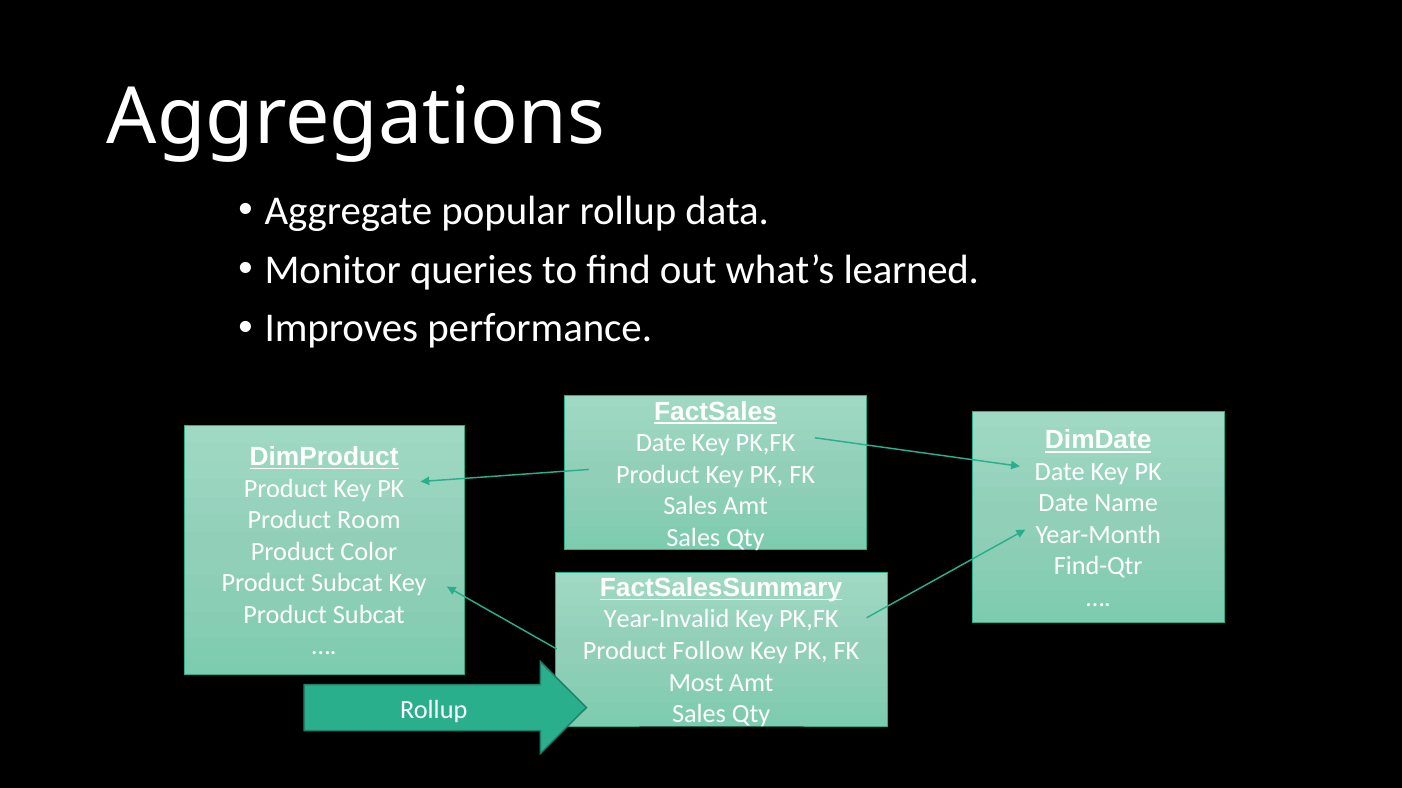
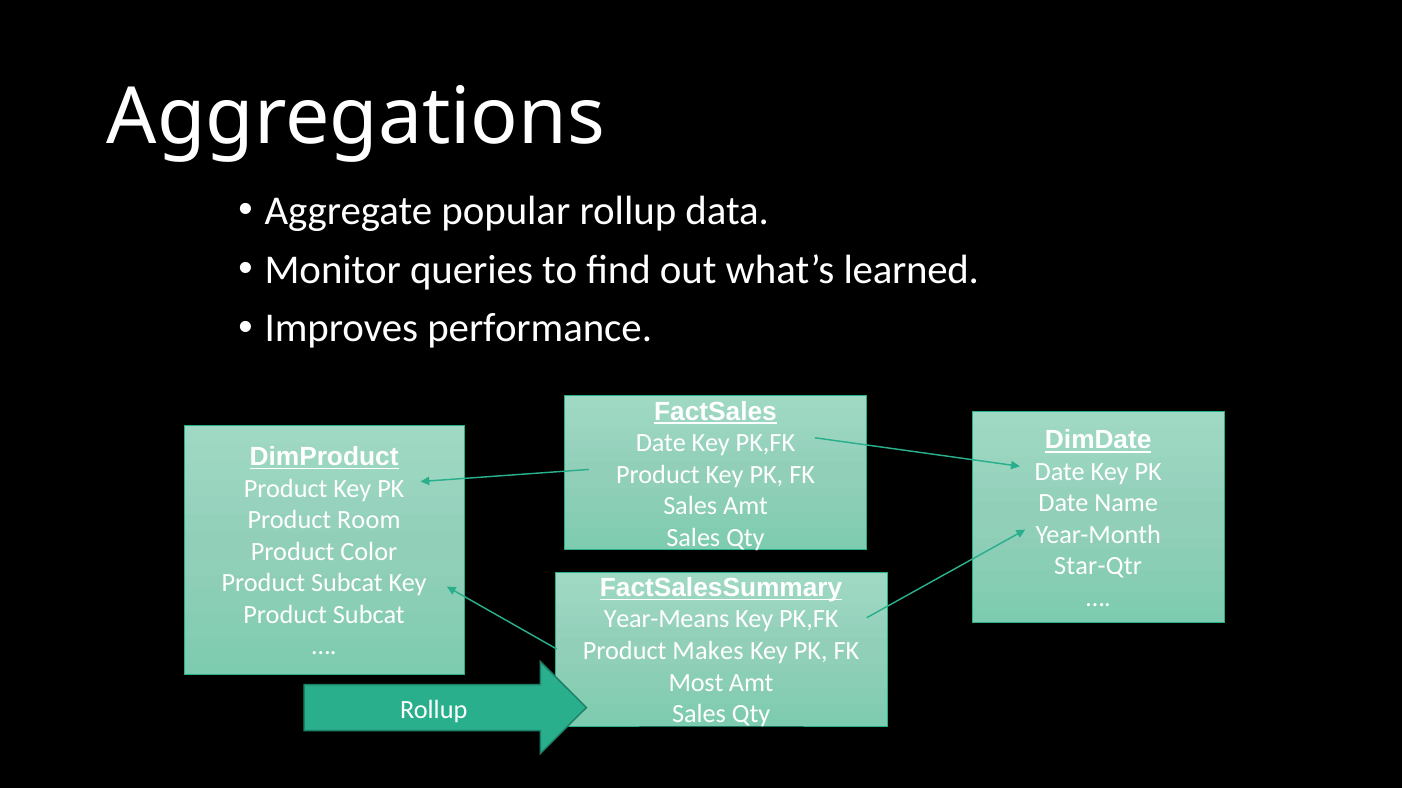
Find-Qtr: Find-Qtr -> Star-Qtr (1098, 567)
Year-Invalid: Year-Invalid -> Year-Means (667, 620)
Follow: Follow -> Makes (708, 651)
